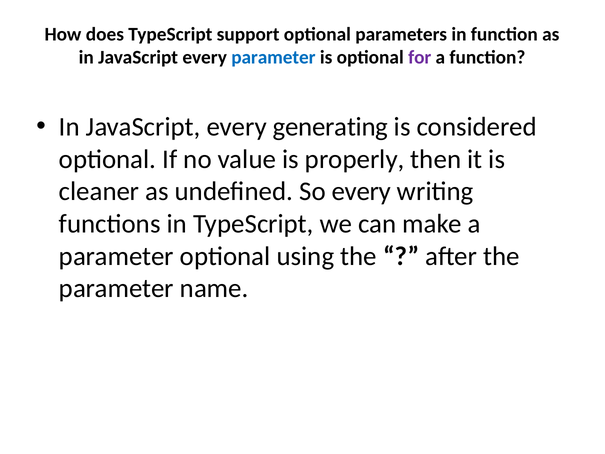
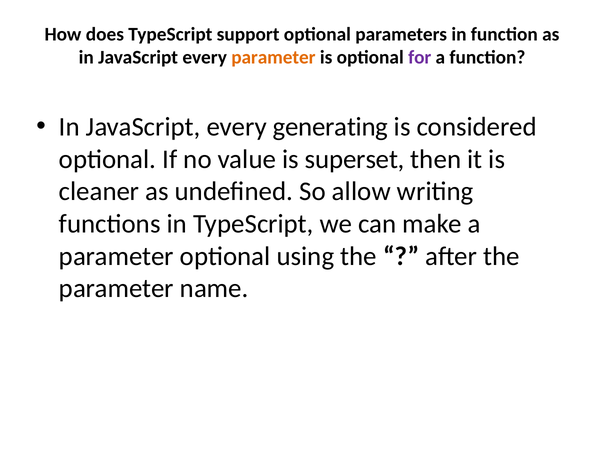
parameter colour: blue -> orange (273, 57)
properly: properly -> superset (355, 159)
So every: every -> allow (361, 191)
